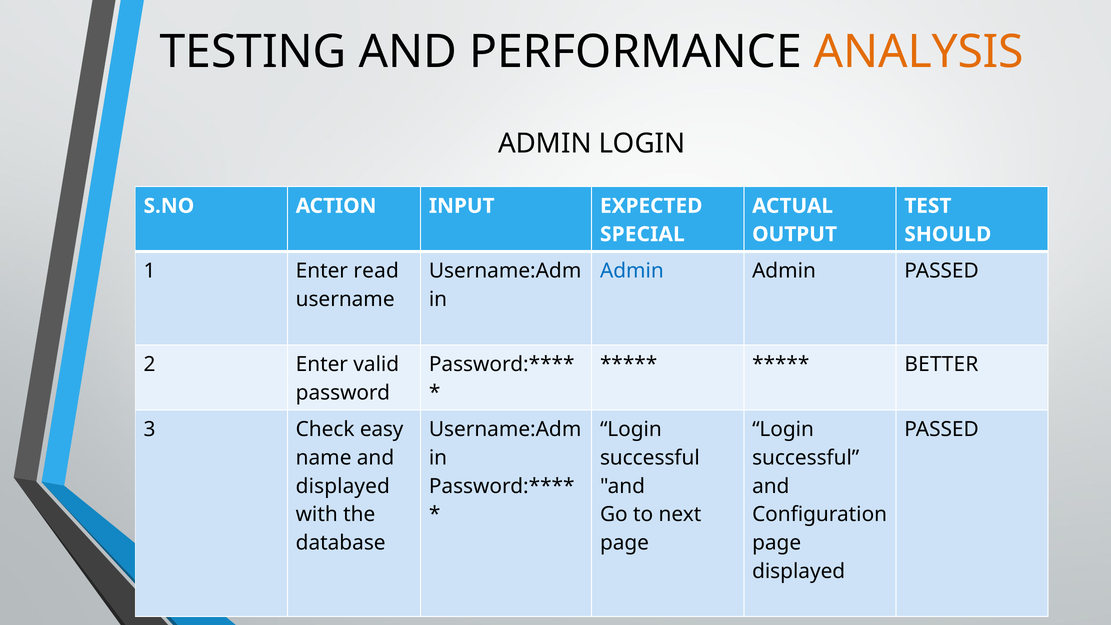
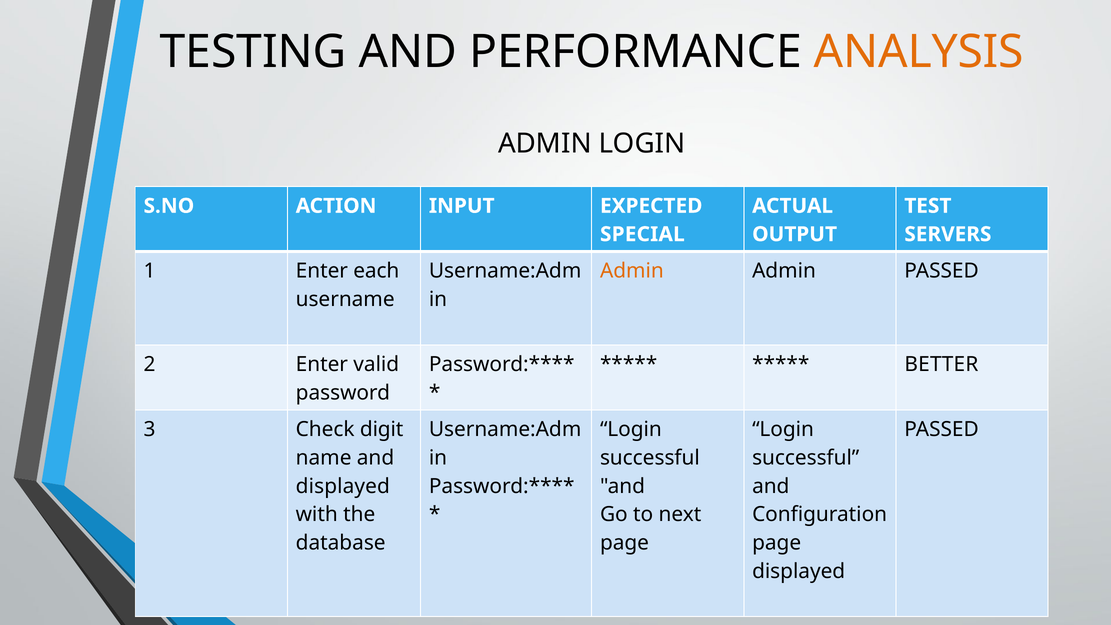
SHOULD: SHOULD -> SERVERS (948, 234)
read: read -> each (376, 271)
Admin colour: blue -> orange (632, 271)
easy: easy -> digit (382, 429)
